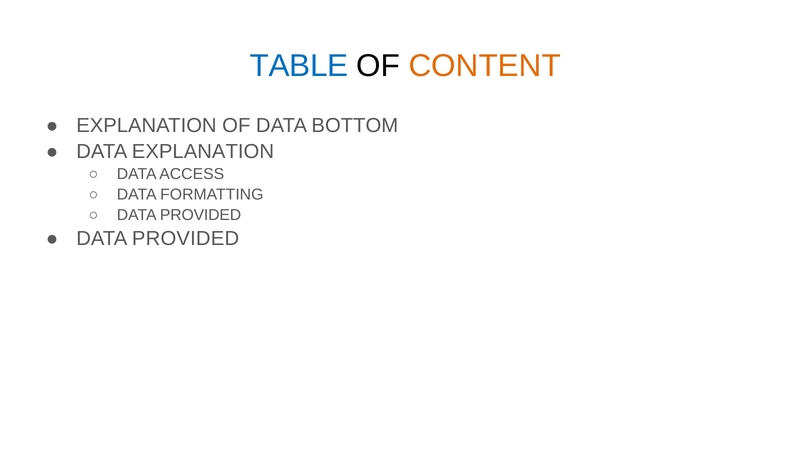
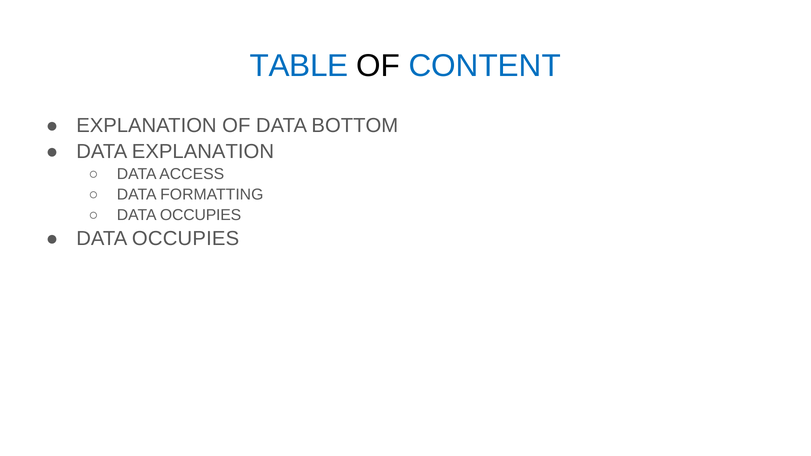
CONTENT colour: orange -> blue (485, 66)
PROVIDED: PROVIDED -> OCCUPIES (201, 215)
PROVIDED: PROVIDED -> OCCUPIES (186, 239)
